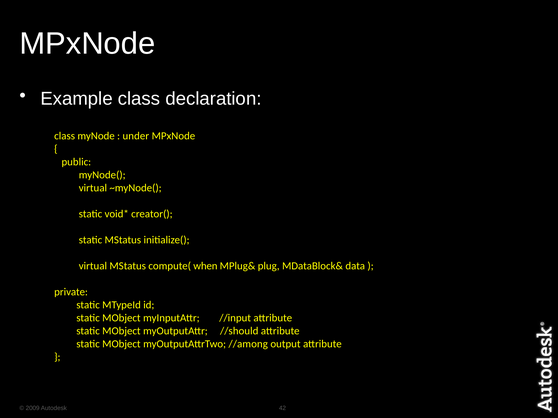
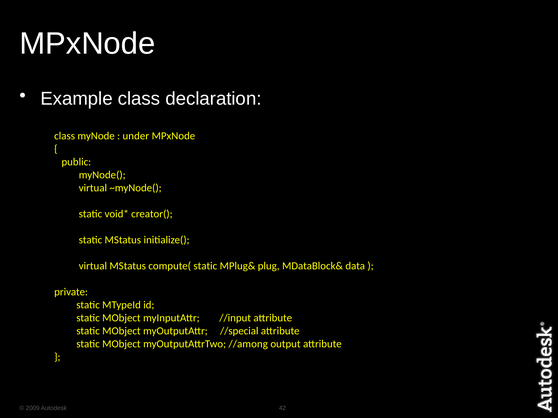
compute( when: when -> static (205, 266)
//should: //should -> //special (239, 331)
